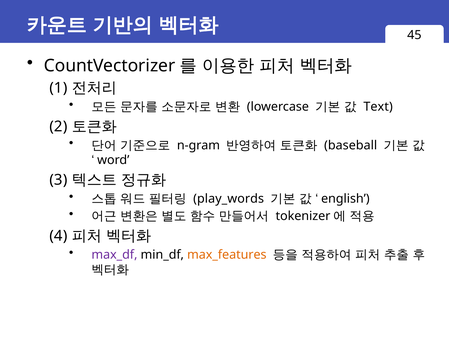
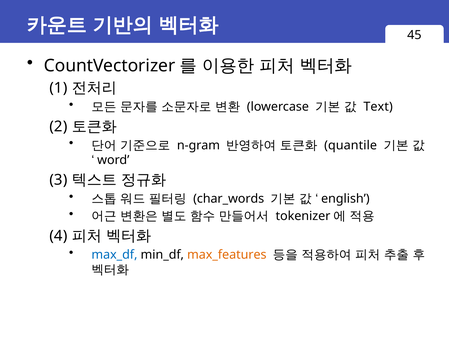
baseball: baseball -> quantile (351, 145)
play_words: play_words -> char_words (229, 198)
max_df colour: purple -> blue (114, 254)
